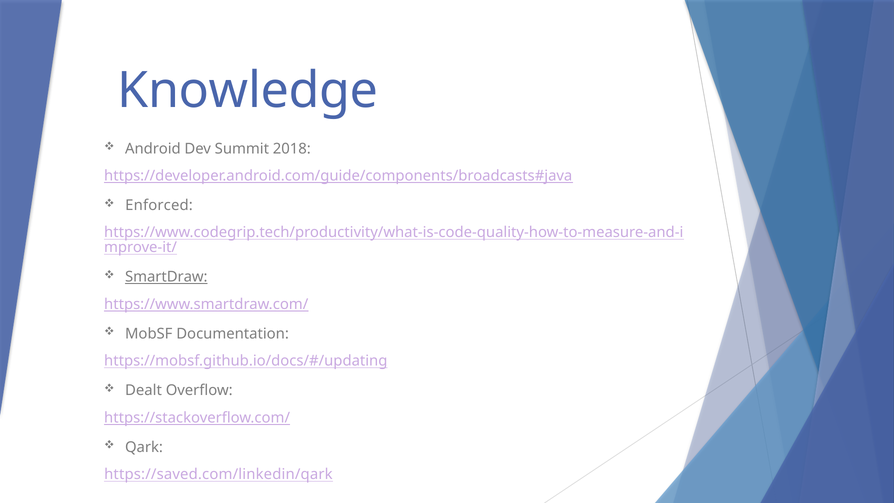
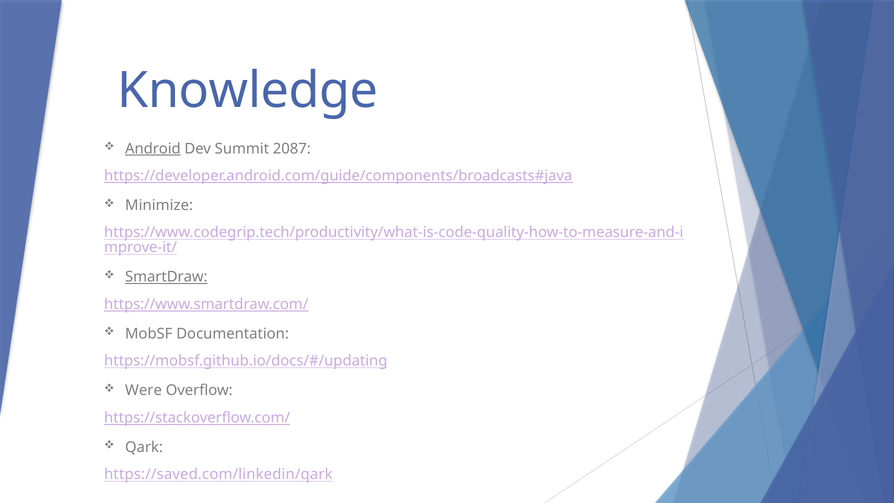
Android underline: none -> present (153, 149)
2018: 2018 -> 2087 (292, 149)
Enforced: Enforced -> Minimize (159, 205)
Dealt: Dealt -> Were (143, 390)
